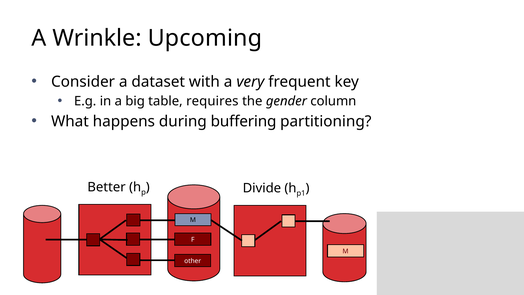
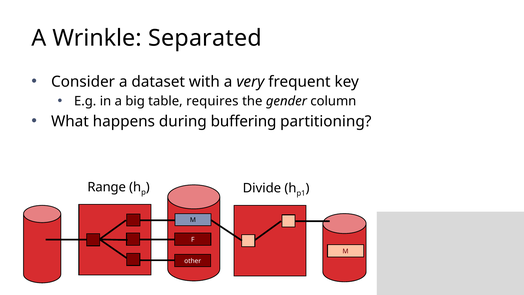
Upcoming: Upcoming -> Separated (205, 38)
Better: Better -> Range (107, 187)
